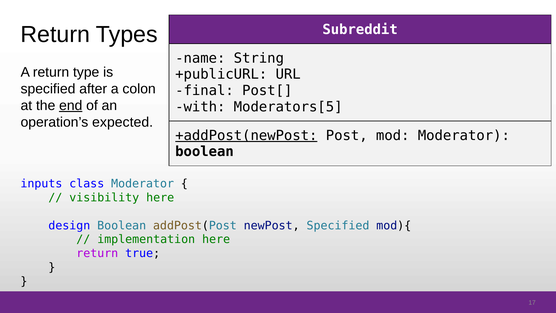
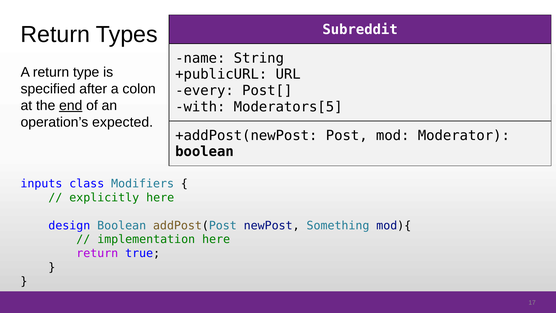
final: final -> every (205, 91)
+addPost(newPost underline: present -> none (246, 135)
class Moderator: Moderator -> Modifiers (143, 184)
visibility: visibility -> explicitly (104, 198)
newPost Specified: Specified -> Something (338, 225)
